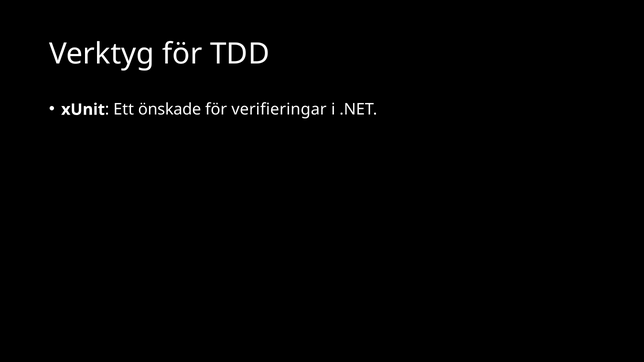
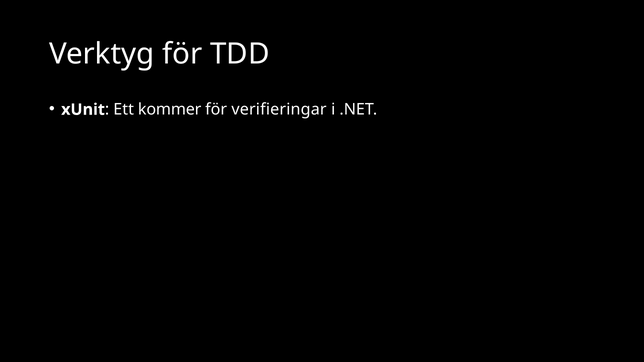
önskade: önskade -> kommer (170, 110)
